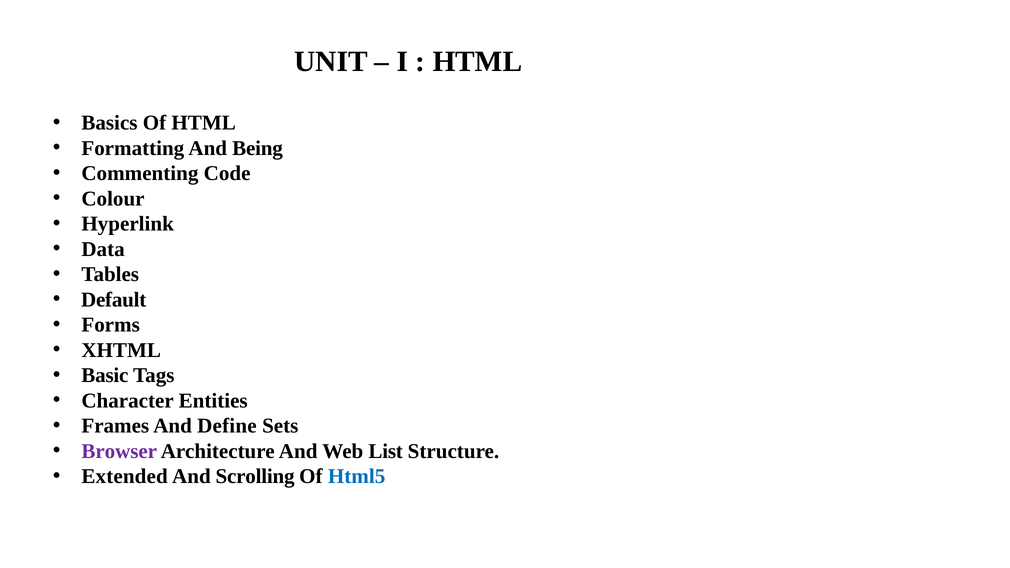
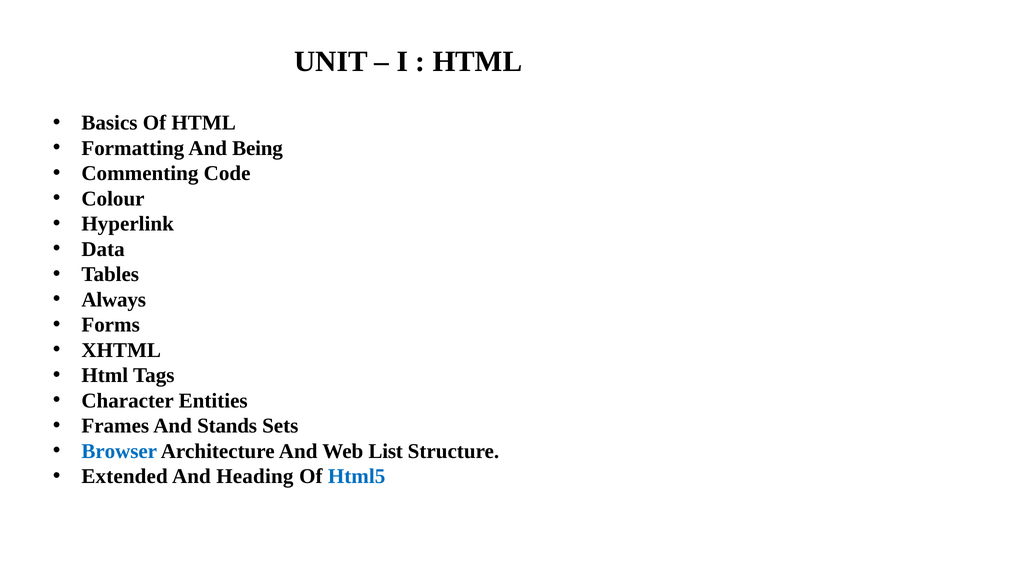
Default: Default -> Always (114, 300)
Basic: Basic -> Html (105, 376)
Define: Define -> Stands (227, 426)
Browser colour: purple -> blue (119, 451)
Scrolling: Scrolling -> Heading (255, 477)
